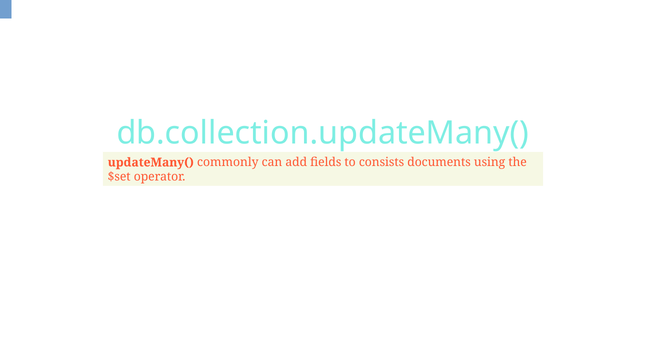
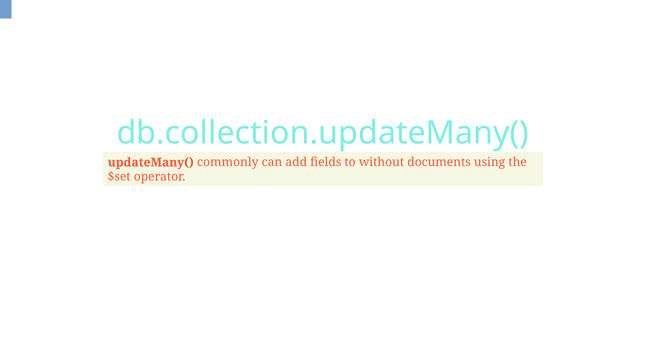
consists: consists -> without (382, 162)
